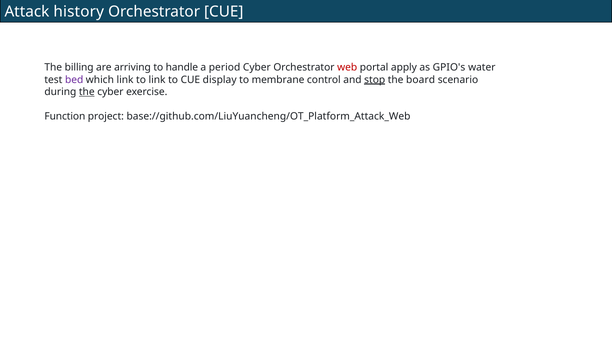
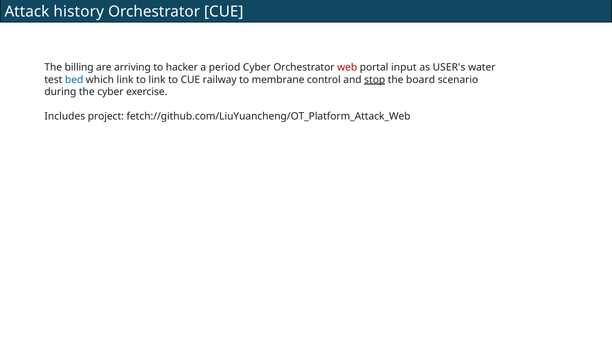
handle: handle -> hacker (182, 67)
apply: apply -> input (404, 67)
GPIO's: GPIO's -> USER's (449, 67)
bed colour: purple -> blue (74, 80)
display: display -> railway (220, 80)
the underline: present -> none (87, 92)
Function: Function -> Includes (65, 116)
base://github.com/LiuYuancheng/OT_Platform_Attack_Web: base://github.com/LiuYuancheng/OT_Platform_Attack_Web -> fetch://github.com/LiuYuancheng/OT_Platform_Attack_Web (269, 116)
